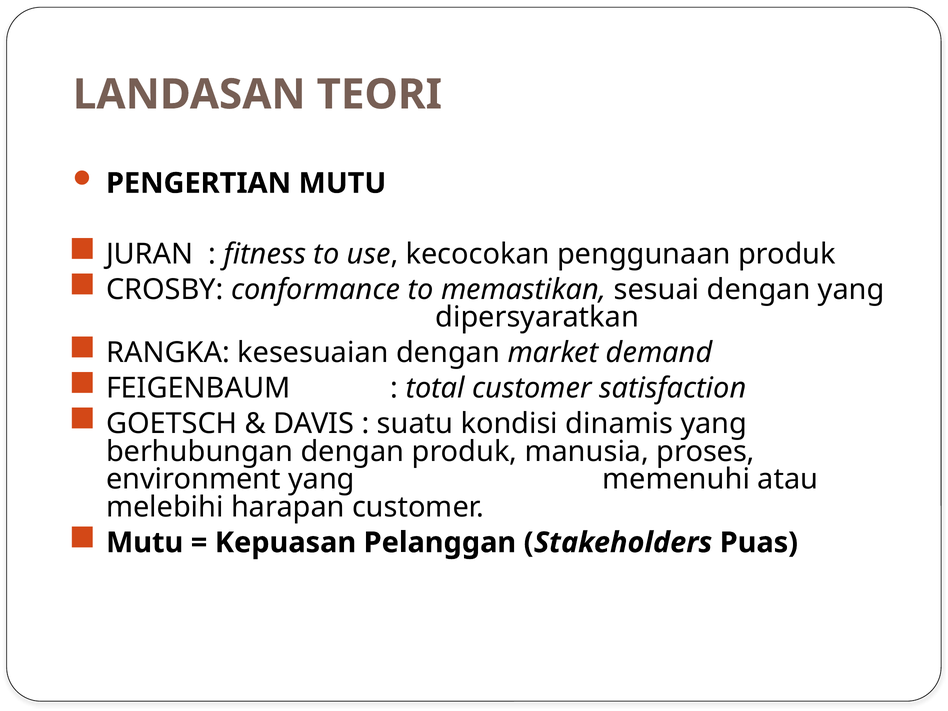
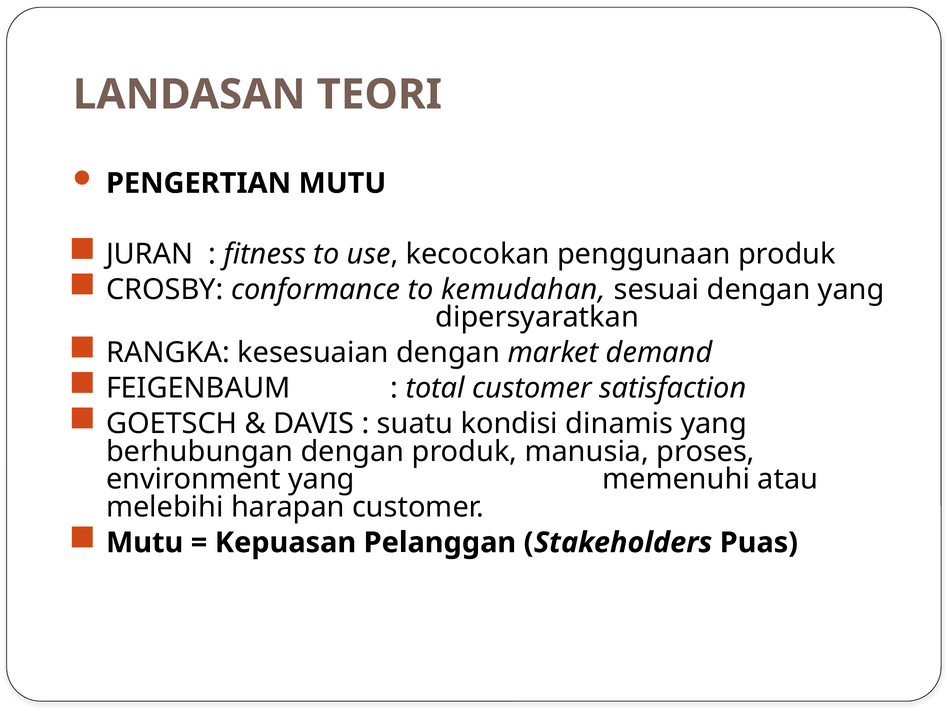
memastikan: memastikan -> kemudahan (523, 290)
